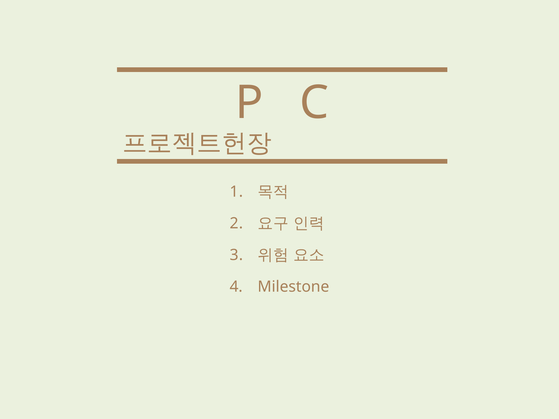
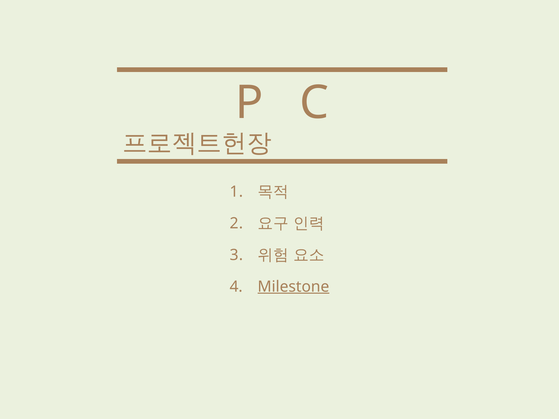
Milestone underline: none -> present (293, 287)
